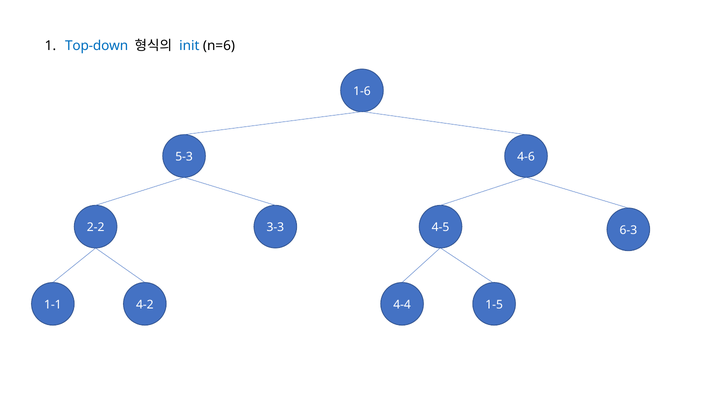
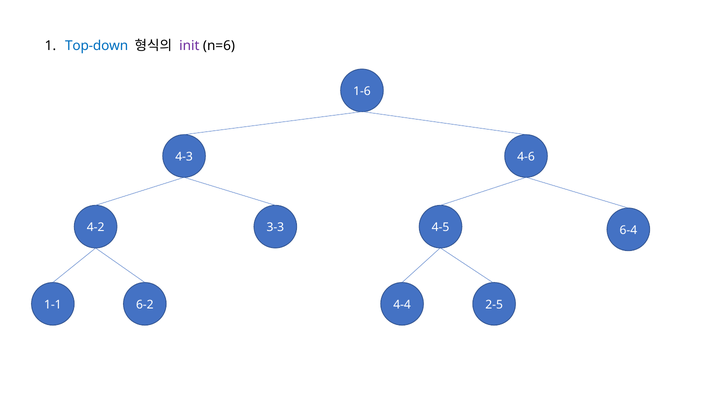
init colour: blue -> purple (189, 46)
5-3: 5-3 -> 4-3 (184, 157)
2-2: 2-2 -> 4-2 (96, 228)
6-3: 6-3 -> 6-4 (628, 230)
4-2: 4-2 -> 6-2 (145, 305)
1-5: 1-5 -> 2-5 (494, 305)
